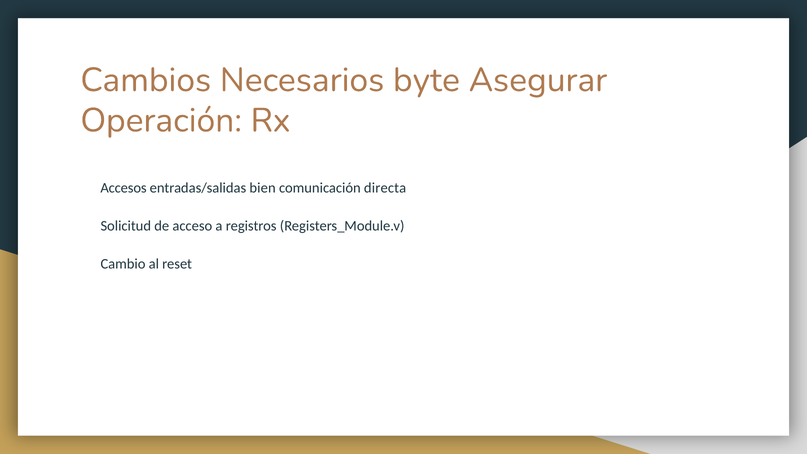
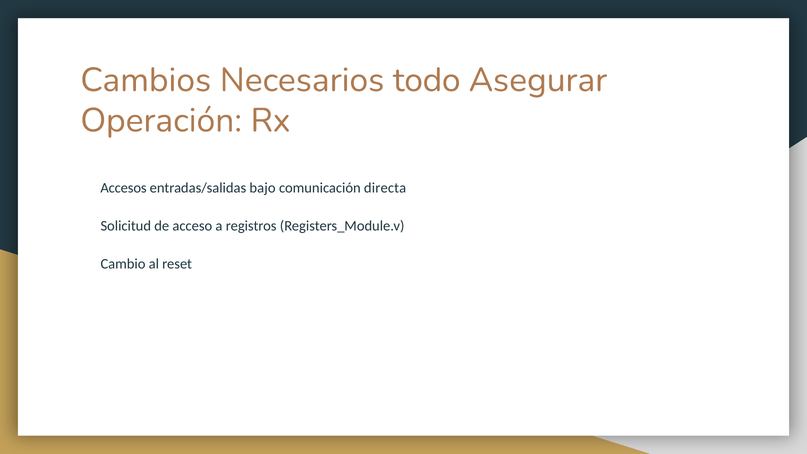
byte: byte -> todo (427, 80)
bien: bien -> bajo (263, 188)
